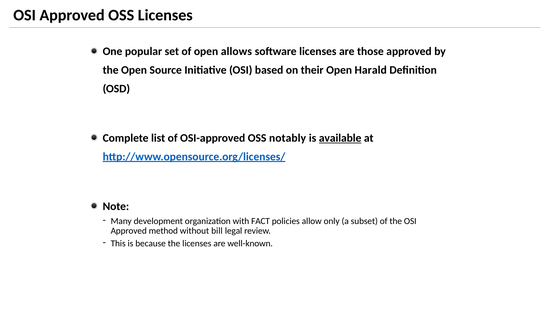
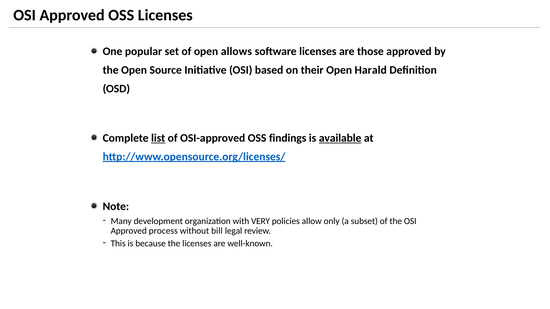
list underline: none -> present (158, 138)
notably: notably -> findings (288, 138)
FACT: FACT -> VERY (261, 221)
method: method -> process (163, 231)
